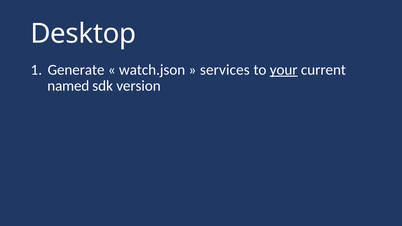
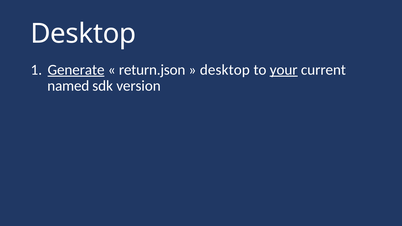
Generate underline: none -> present (76, 70)
watch.json: watch.json -> return.json (152, 70)
services: services -> desktop (225, 70)
